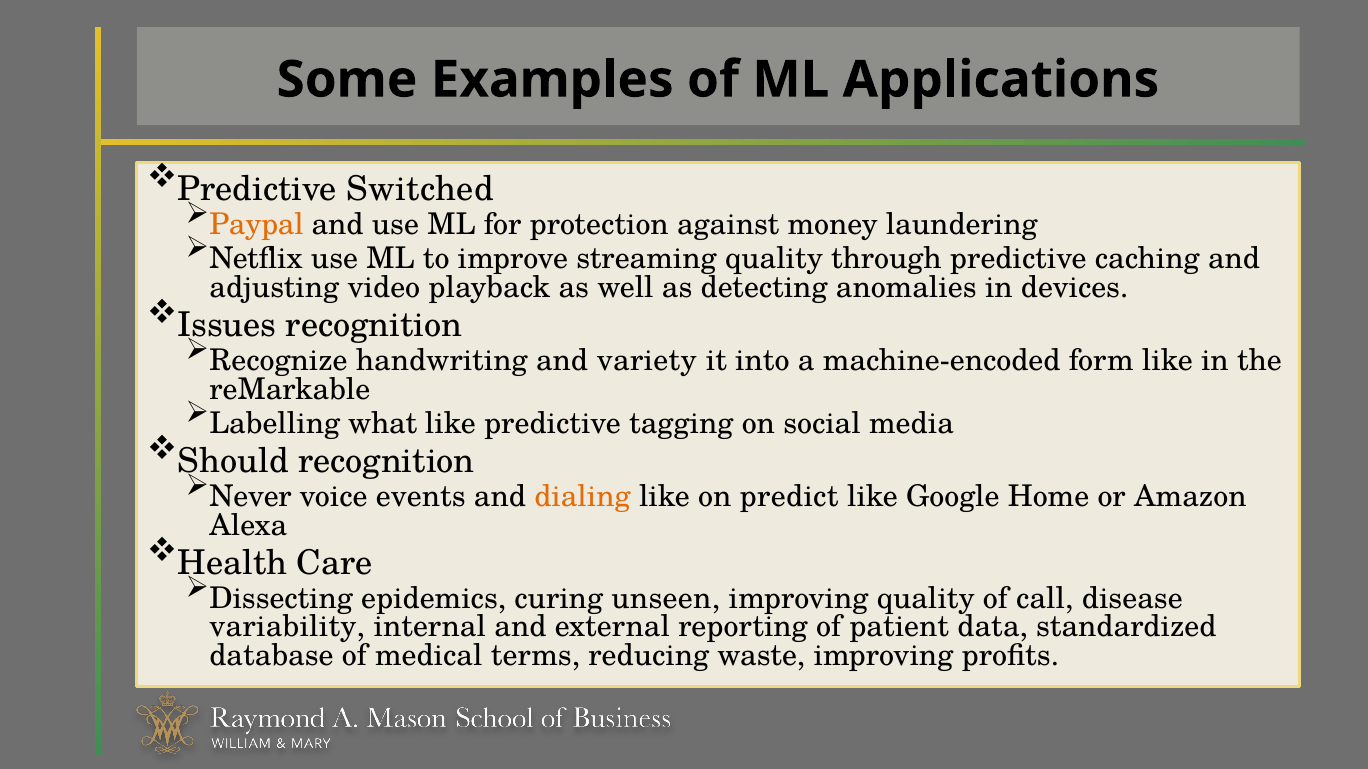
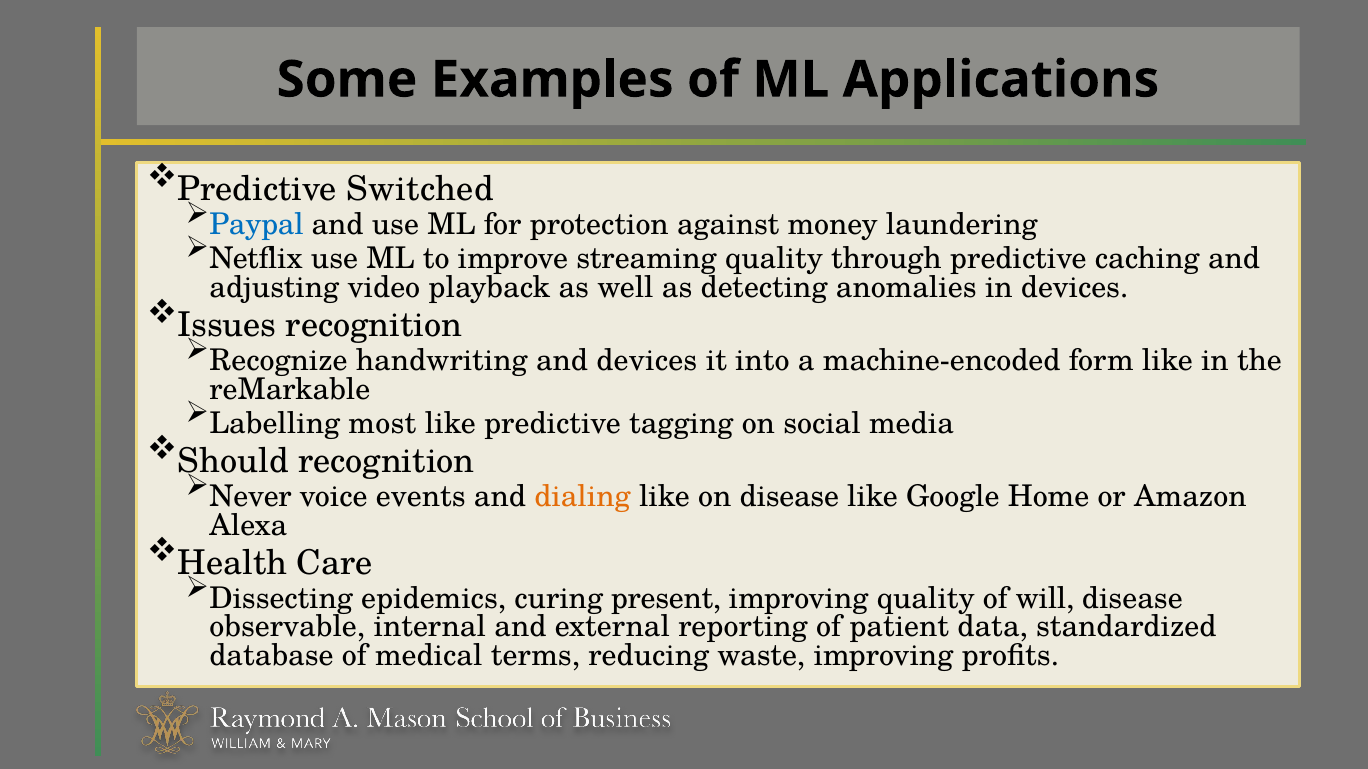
Paypal colour: orange -> blue (256, 225)
and variety: variety -> devices (647, 361)
what: what -> most (382, 424)
on predict: predict -> disease (789, 497)
unseen: unseen -> present (666, 599)
call: call -> will (1045, 599)
variability: variability -> observable (287, 627)
